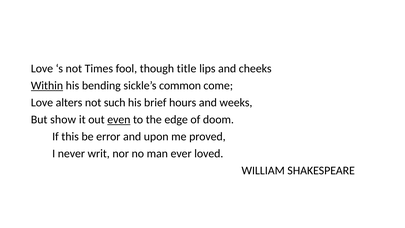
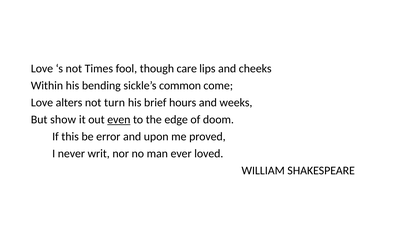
title: title -> care (187, 68)
Within underline: present -> none (47, 85)
such: such -> turn (115, 102)
